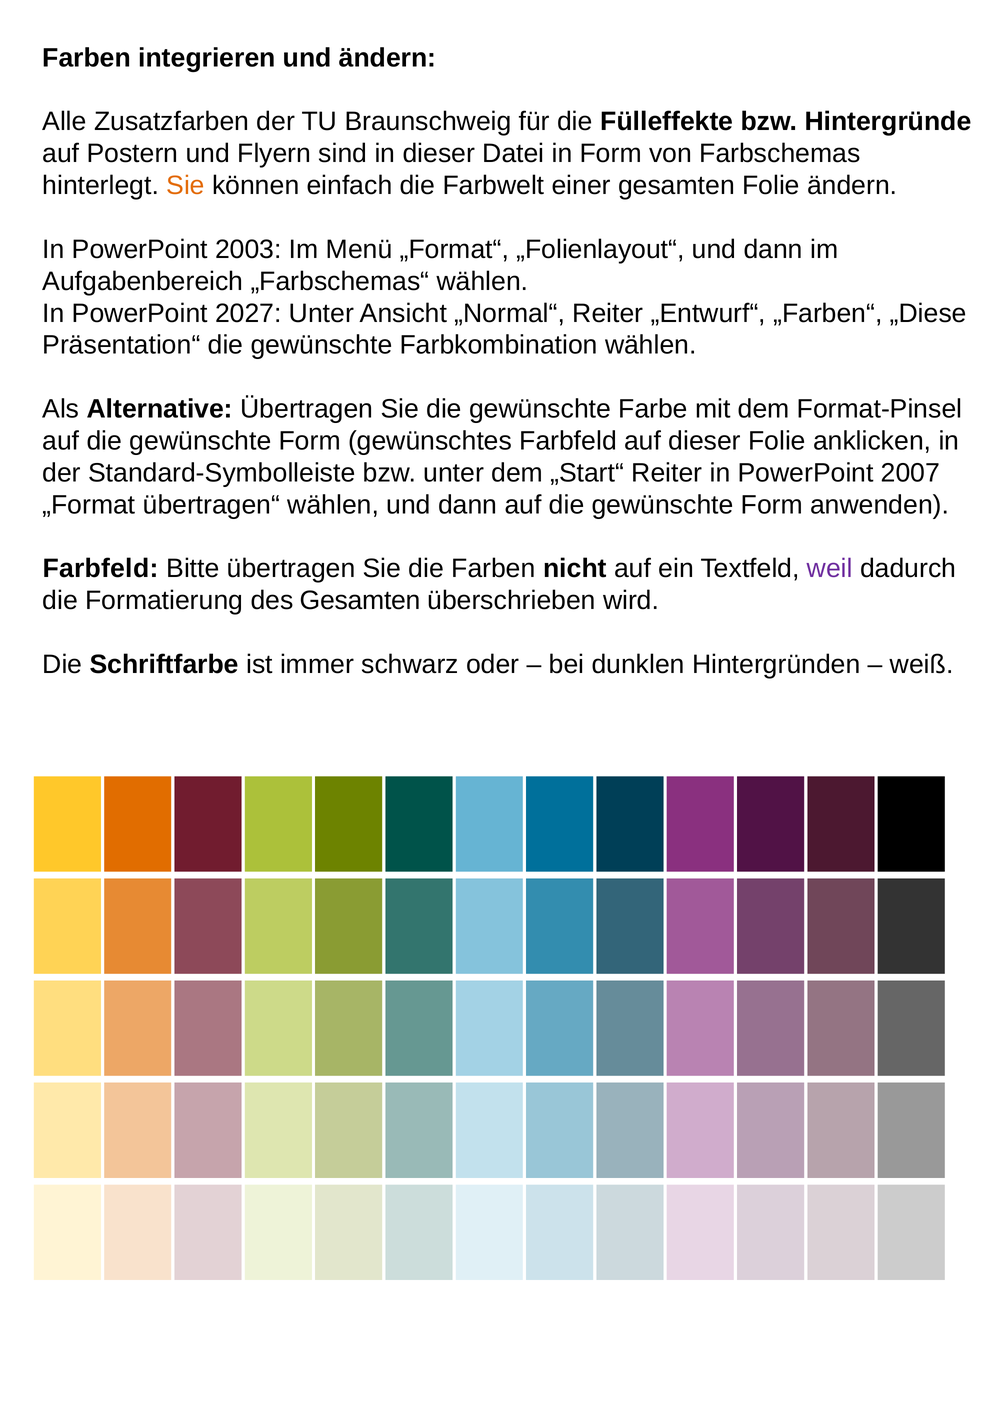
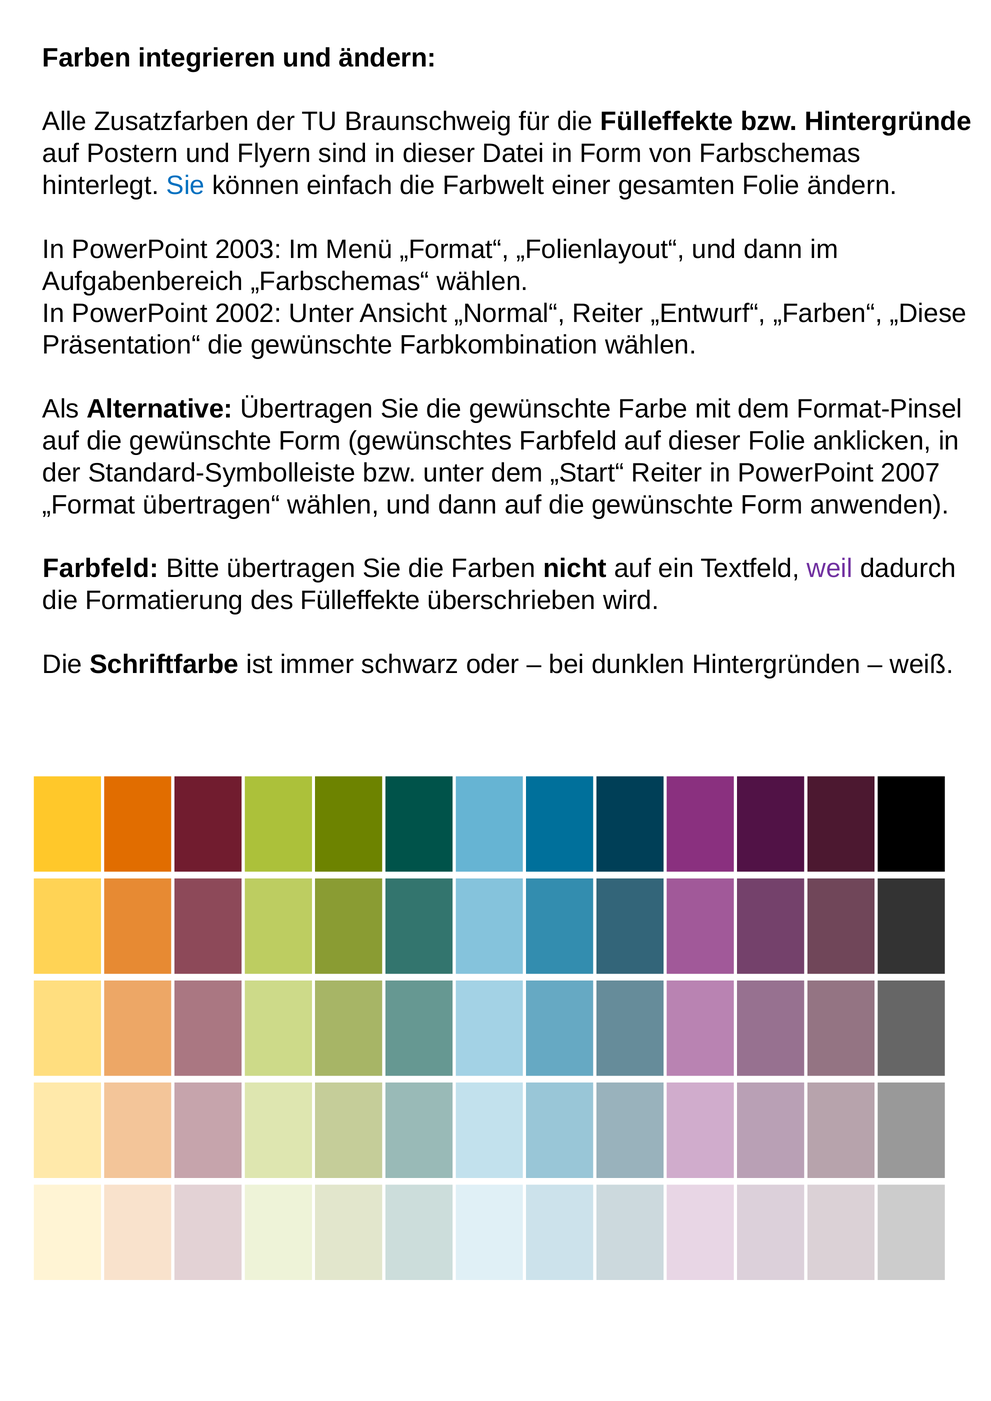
Sie colour: orange -> blue (186, 186)
2027: 2027 -> 2002 (248, 313)
des Gesamten: Gesamten -> Fülleffekte (360, 601)
